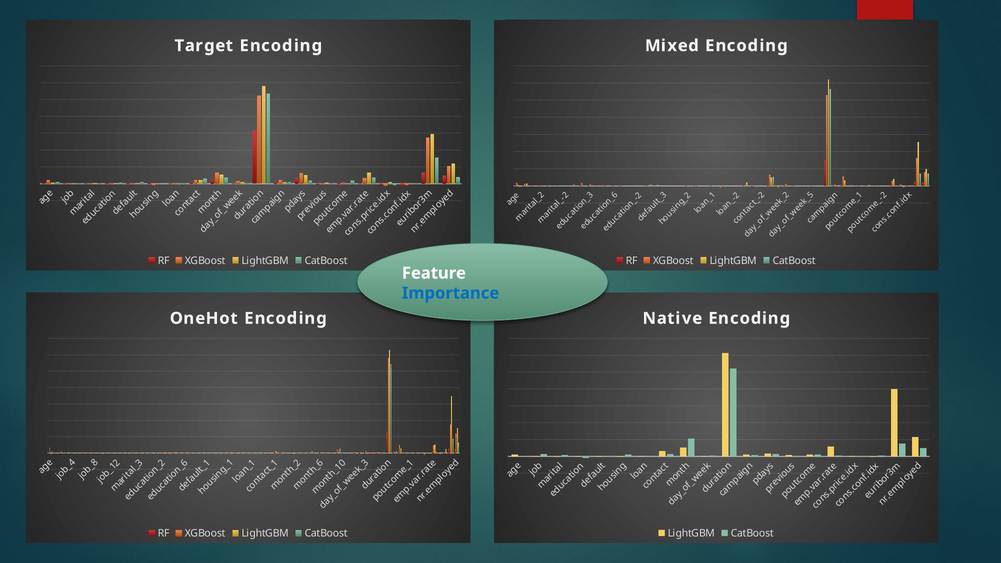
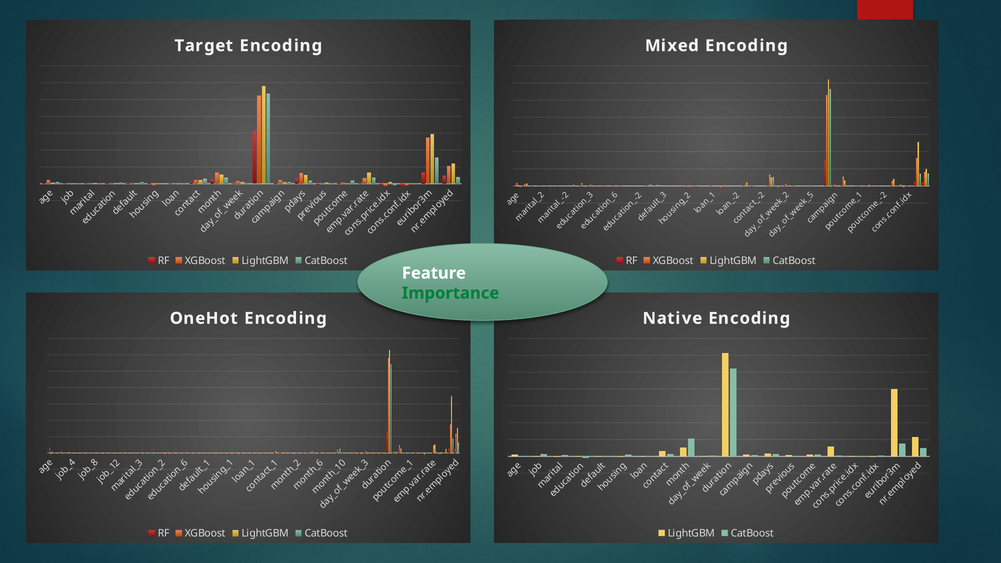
Importance colour: blue -> green (451, 293)
